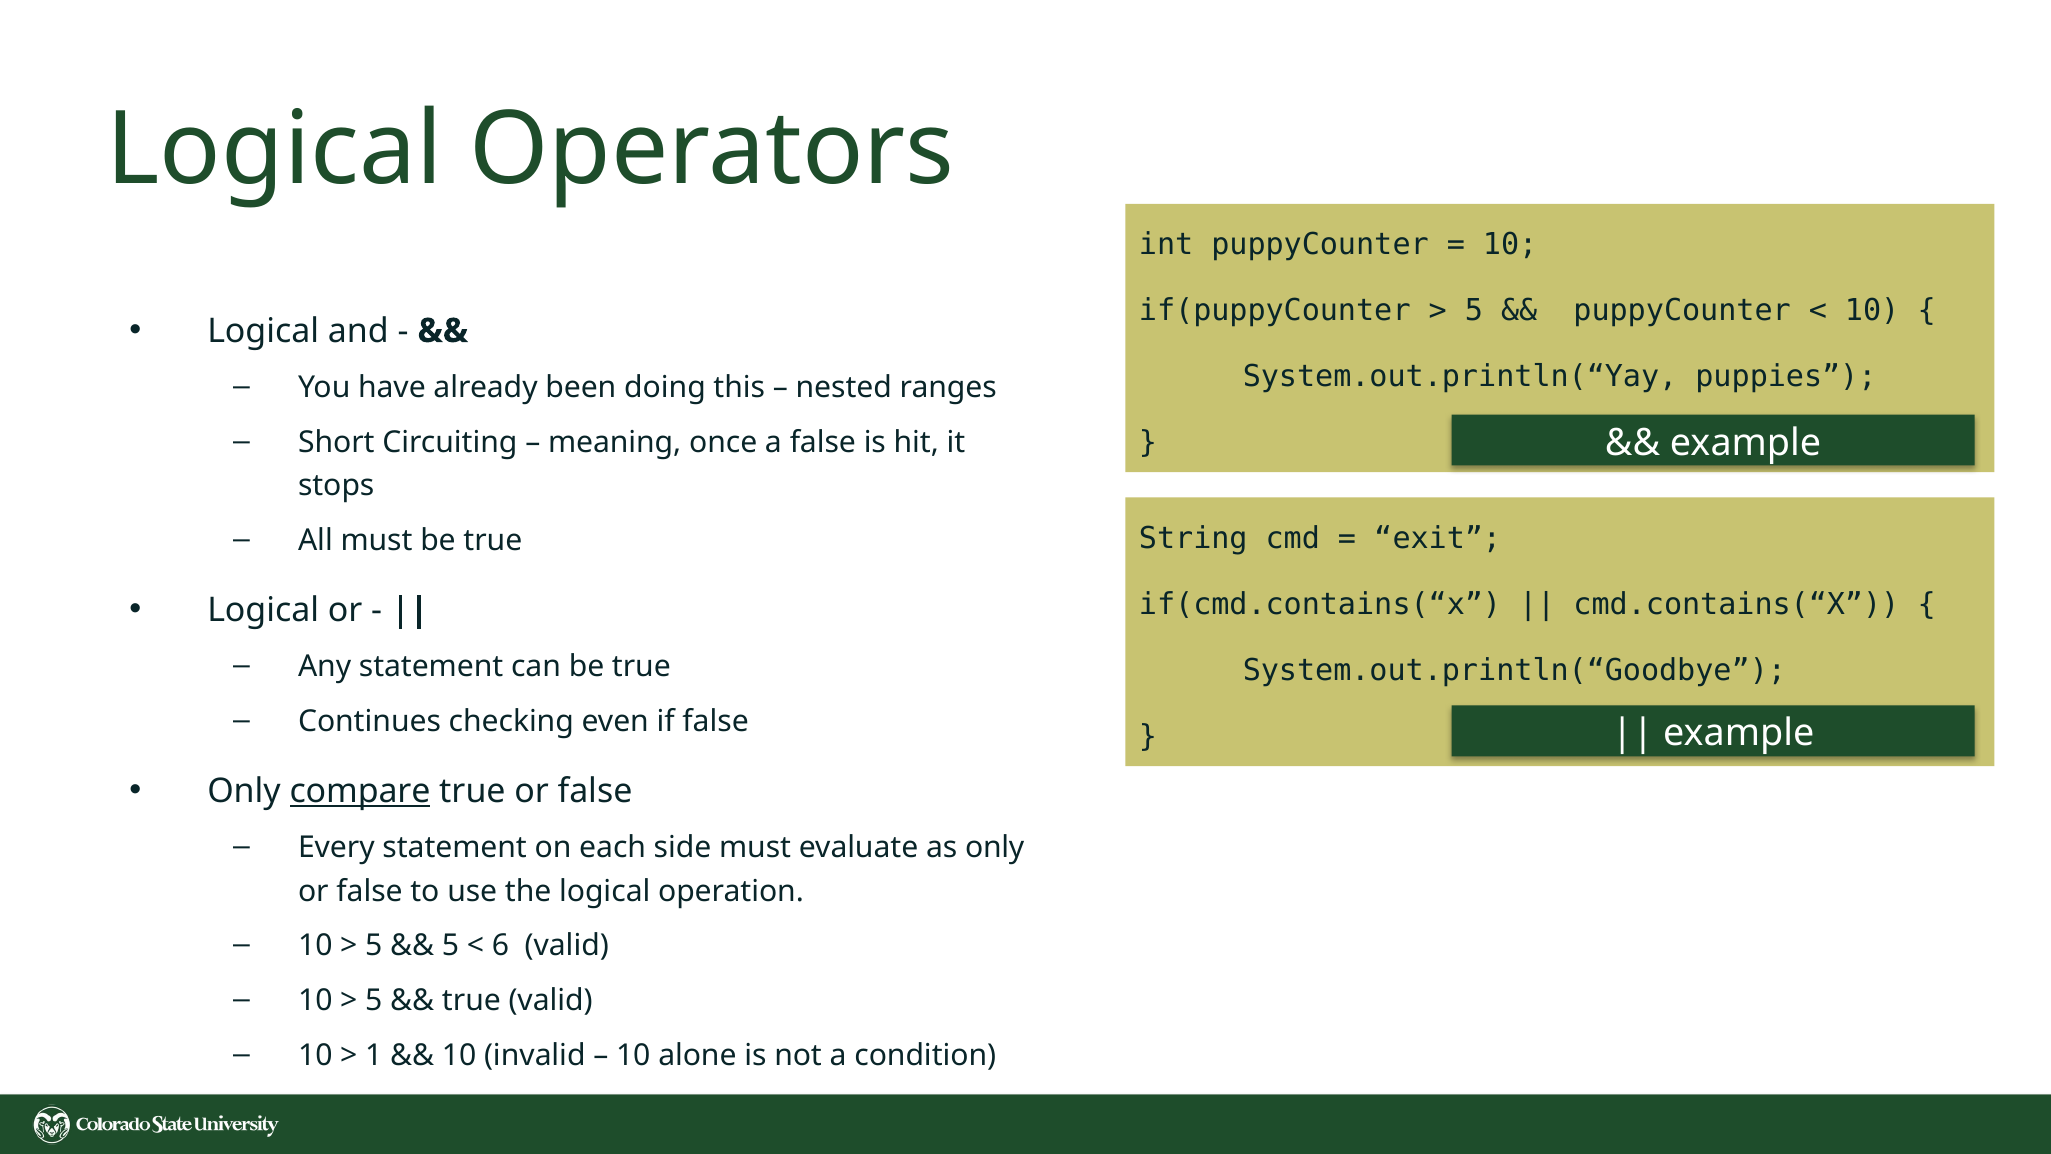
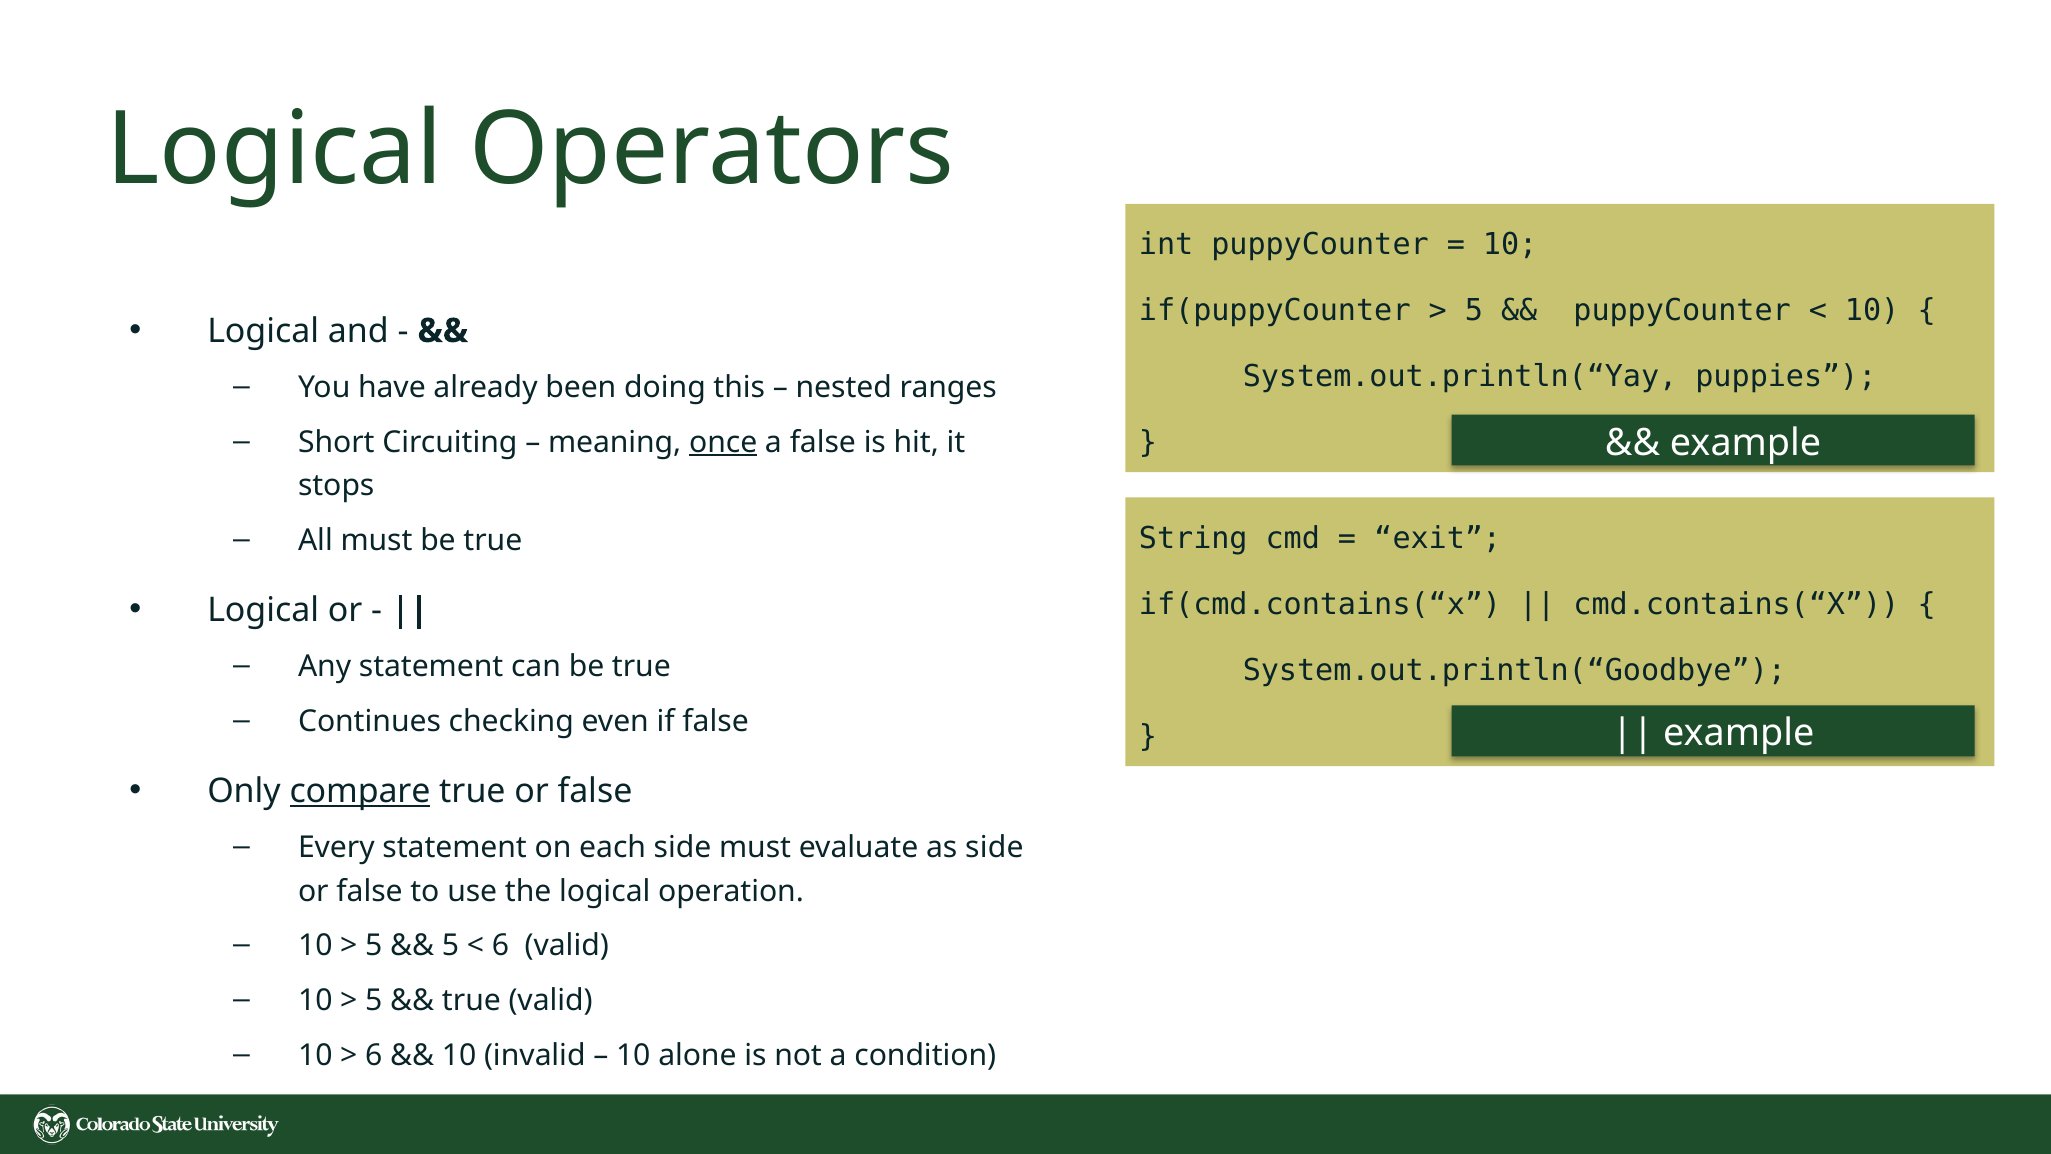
once underline: none -> present (723, 442)
as only: only -> side (994, 847)
1: 1 -> 6 (374, 1055)
